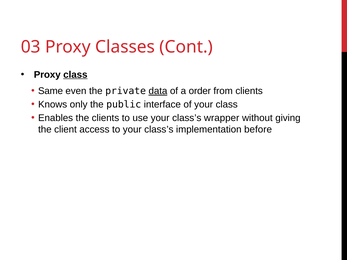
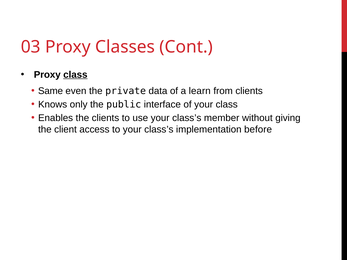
data underline: present -> none (158, 91)
order: order -> learn (200, 91)
wrapper: wrapper -> member (222, 118)
